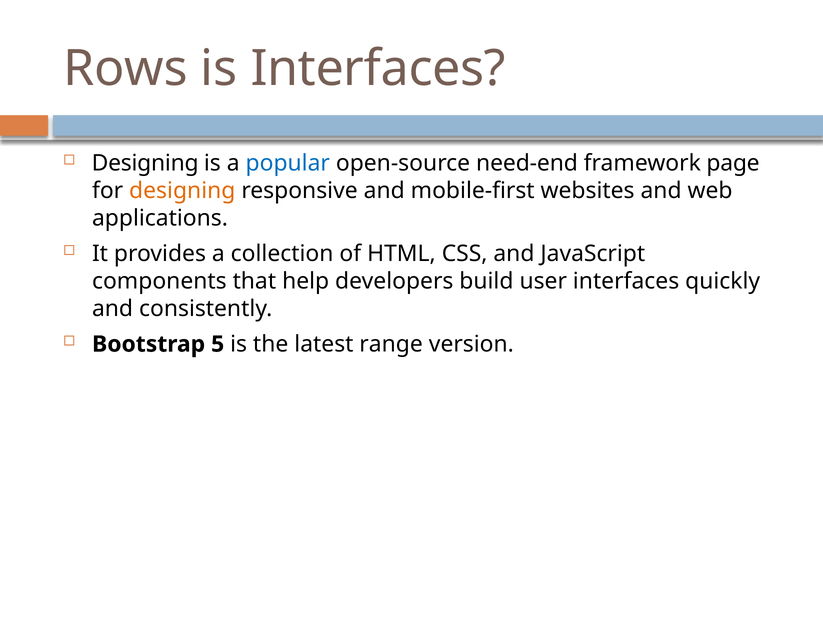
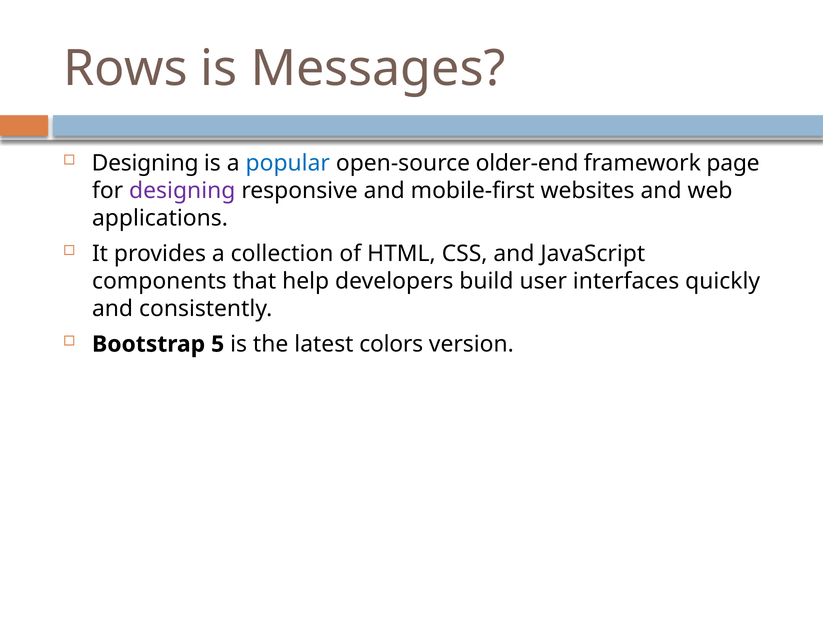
is Interfaces: Interfaces -> Messages (378, 69)
need-end: need-end -> older-end (527, 163)
designing colour: orange -> purple (182, 191)
range: range -> colors (391, 344)
